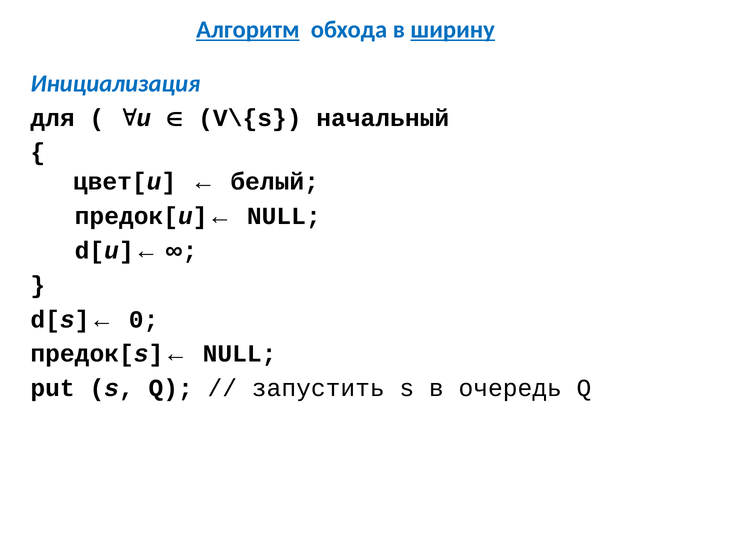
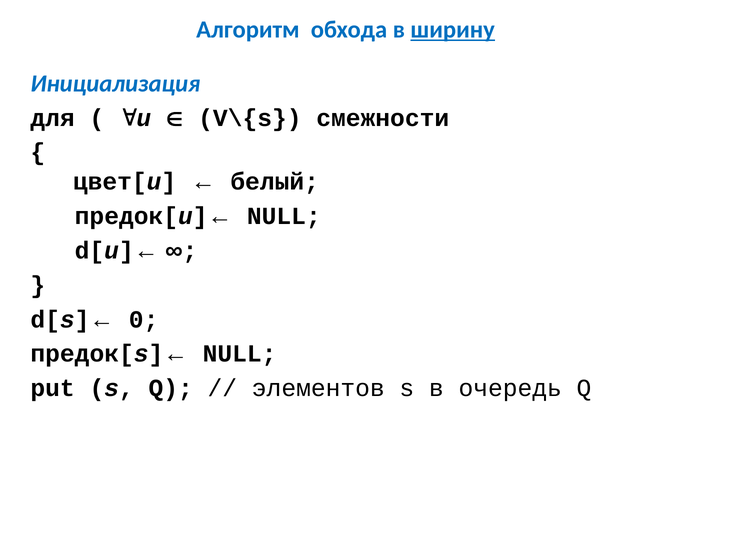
Алгоритм underline: present -> none (248, 30)
начальный: начальный -> смежности (383, 118)
запустить: запустить -> элементов (318, 389)
